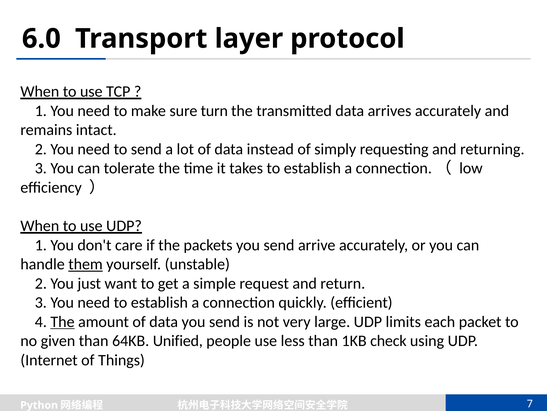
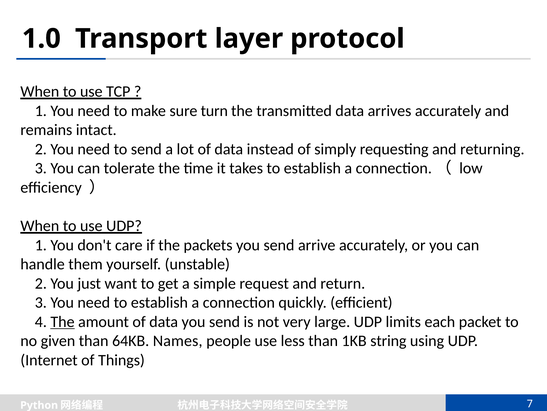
6.0: 6.0 -> 1.0 (41, 39)
them underline: present -> none (86, 264)
Unified: Unified -> Names (178, 340)
check: check -> string (388, 340)
